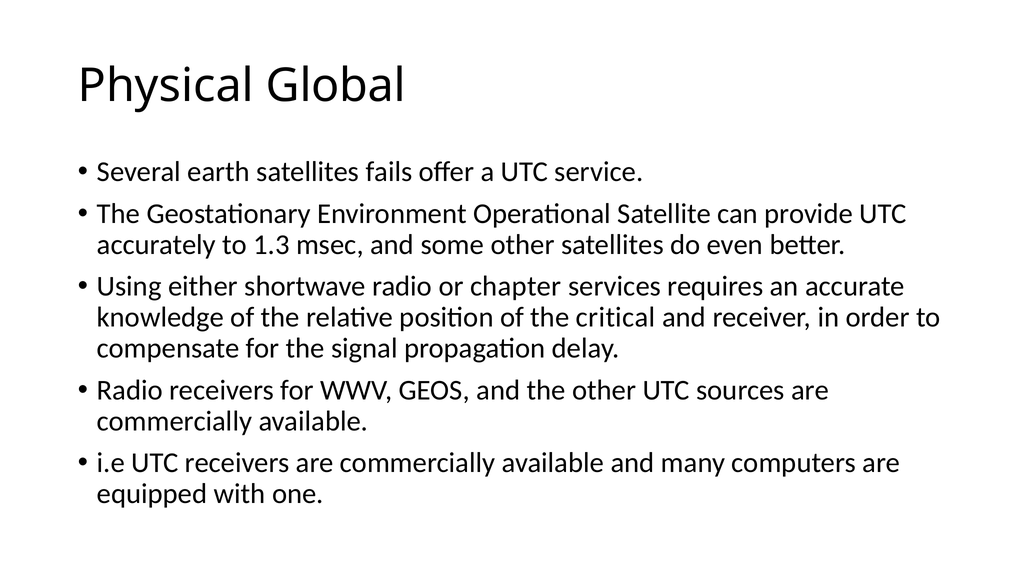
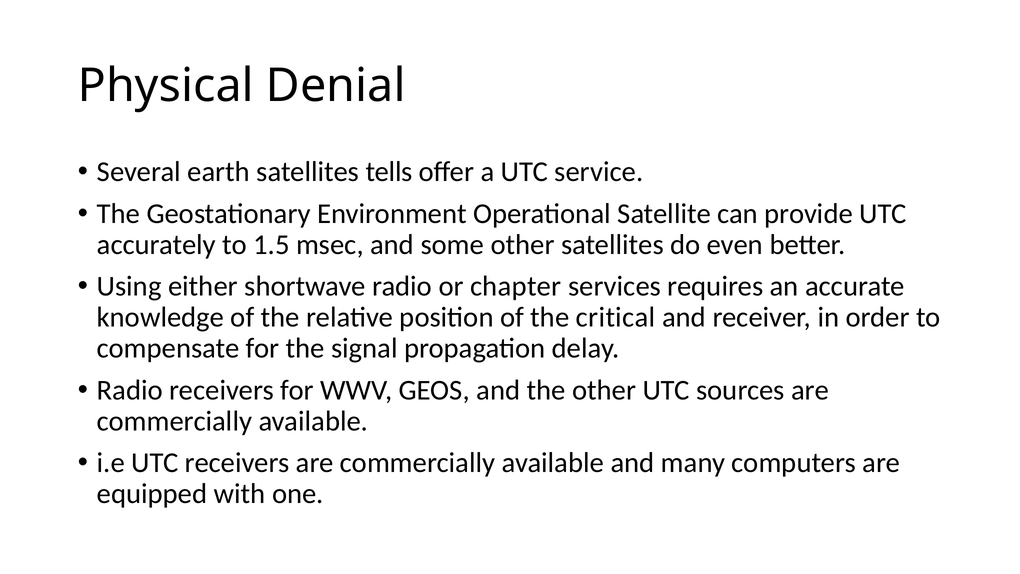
Global: Global -> Denial (336, 86)
fails: fails -> tells (389, 172)
1.3: 1.3 -> 1.5 (271, 245)
